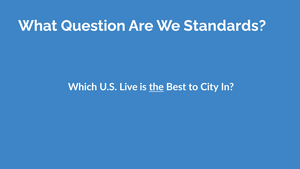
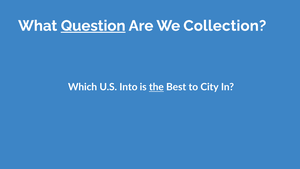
Question underline: none -> present (93, 26)
Standards: Standards -> Collection (225, 26)
Live: Live -> Into (128, 87)
